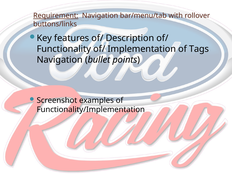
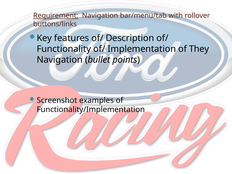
Tags: Tags -> They (199, 49)
